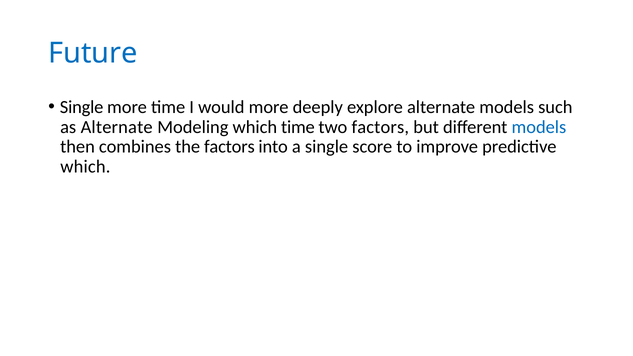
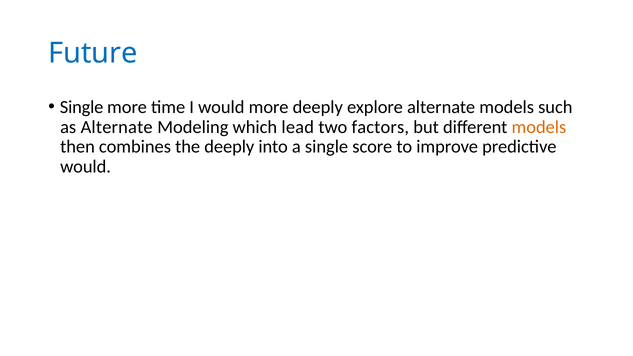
which time: time -> lead (298, 127)
models colour: blue -> orange (539, 127)
the factors: factors -> deeply (229, 147)
which: which -> would (86, 167)
